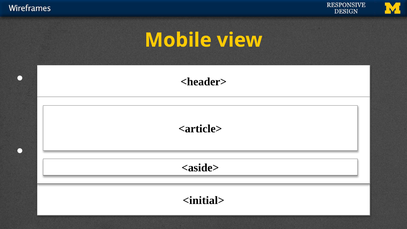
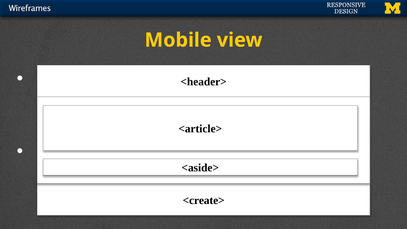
<initial>: <initial> -> <create> (204, 200)
